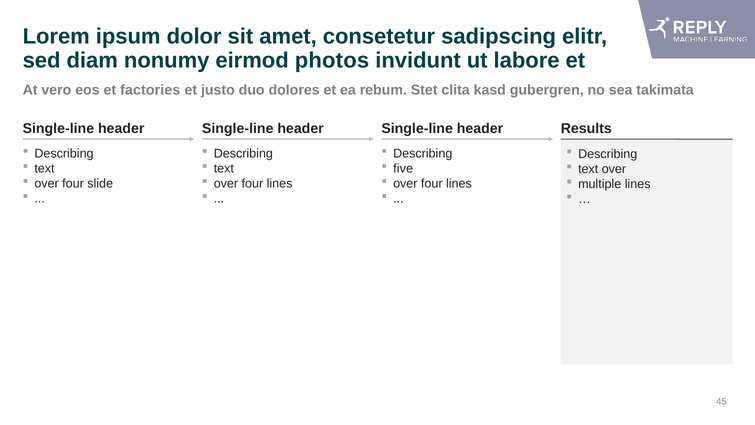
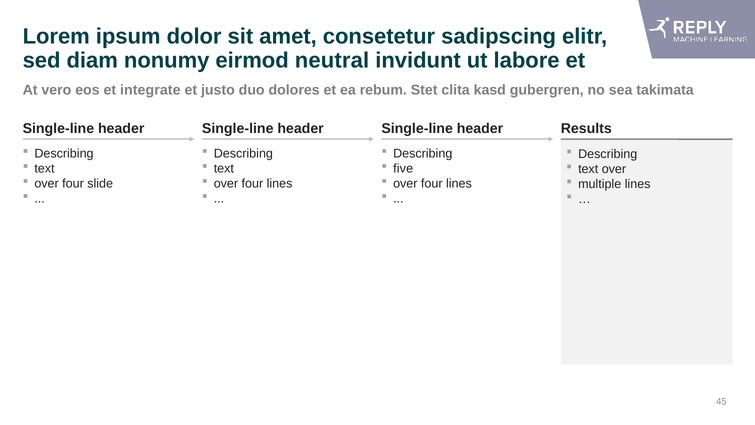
photos: photos -> neutral (332, 60)
factories: factories -> integrate (150, 90)
